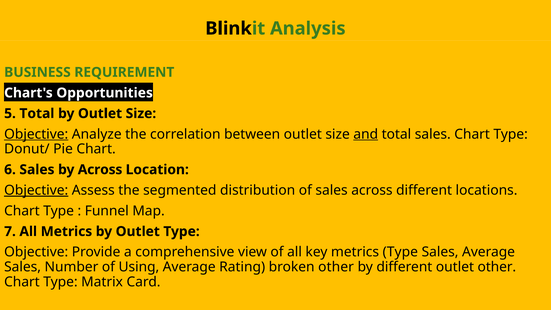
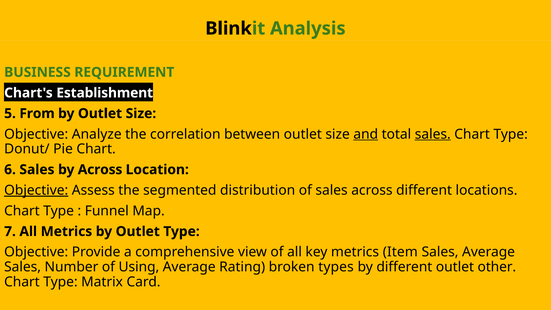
Opportunities: Opportunities -> Establishment (105, 93)
5 Total: Total -> From (37, 113)
Objective underline: present -> none (36, 134)
sales underline: none -> present (433, 134)
metrics Type: Type -> Item (400, 252)
broken other: other -> types (336, 267)
